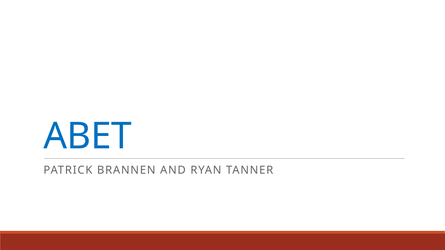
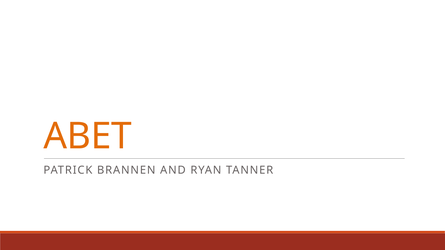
ABET colour: blue -> orange (88, 136)
